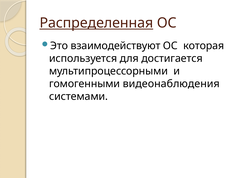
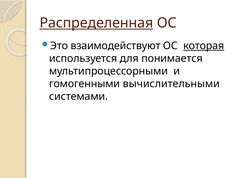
которая underline: none -> present (204, 46)
достигается: достигается -> понимается (172, 58)
видеонаблюдения: видеонаблюдения -> вычислительными (171, 84)
